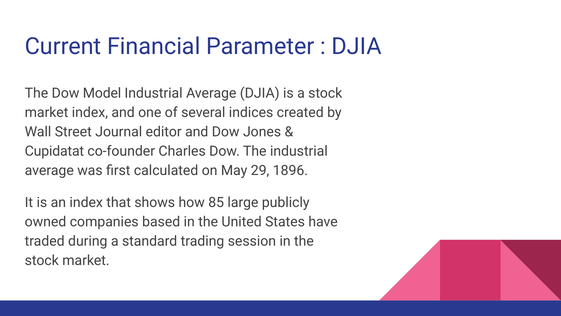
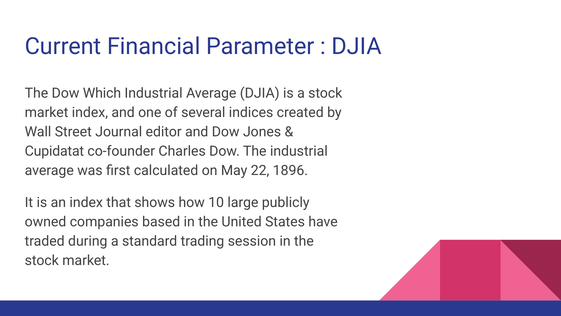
Model: Model -> Which (102, 93)
29: 29 -> 22 (260, 170)
85: 85 -> 10 (216, 202)
